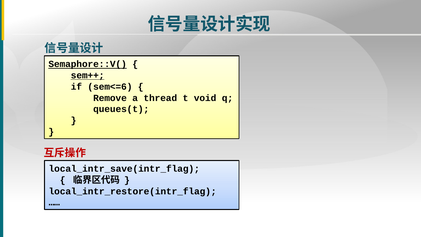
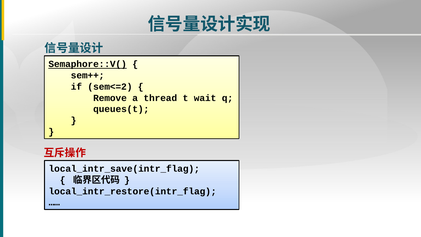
sem++ underline: present -> none (88, 75)
sem<=6: sem<=6 -> sem<=2 (110, 87)
void: void -> wait (205, 98)
